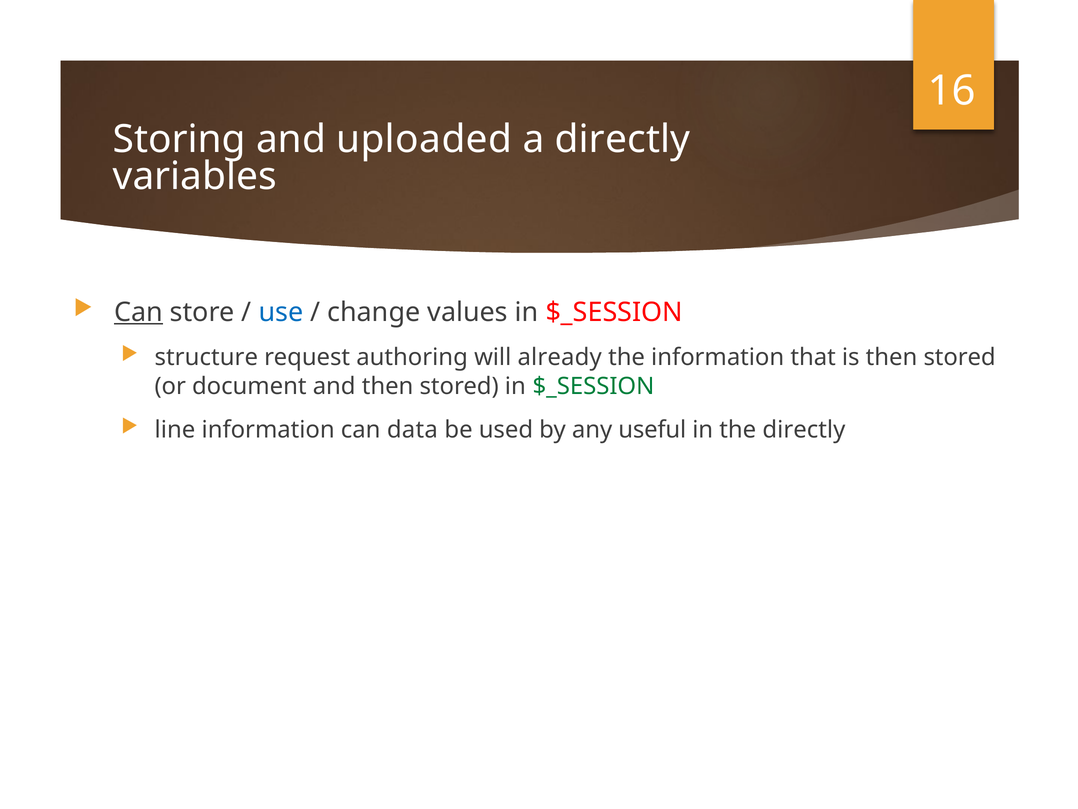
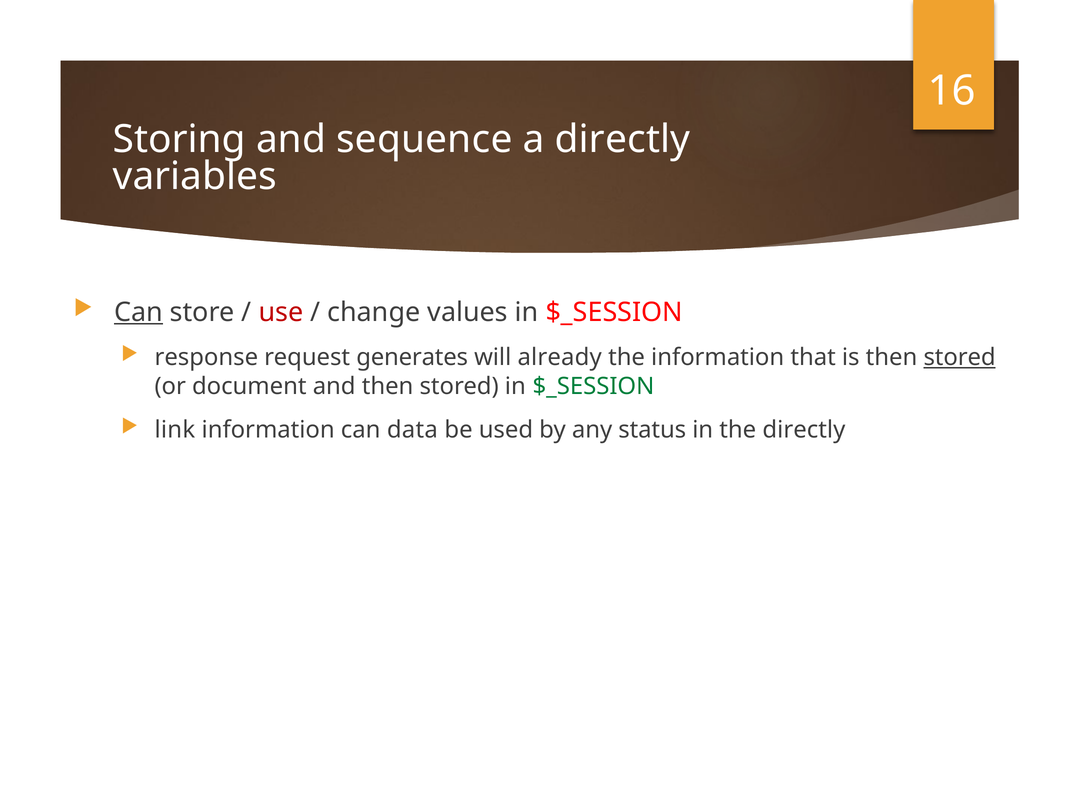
uploaded: uploaded -> sequence (424, 139)
use colour: blue -> red (281, 312)
structure: structure -> response (206, 357)
authoring: authoring -> generates (412, 357)
stored underline: none -> present (960, 357)
line: line -> link (175, 430)
useful: useful -> status (652, 430)
